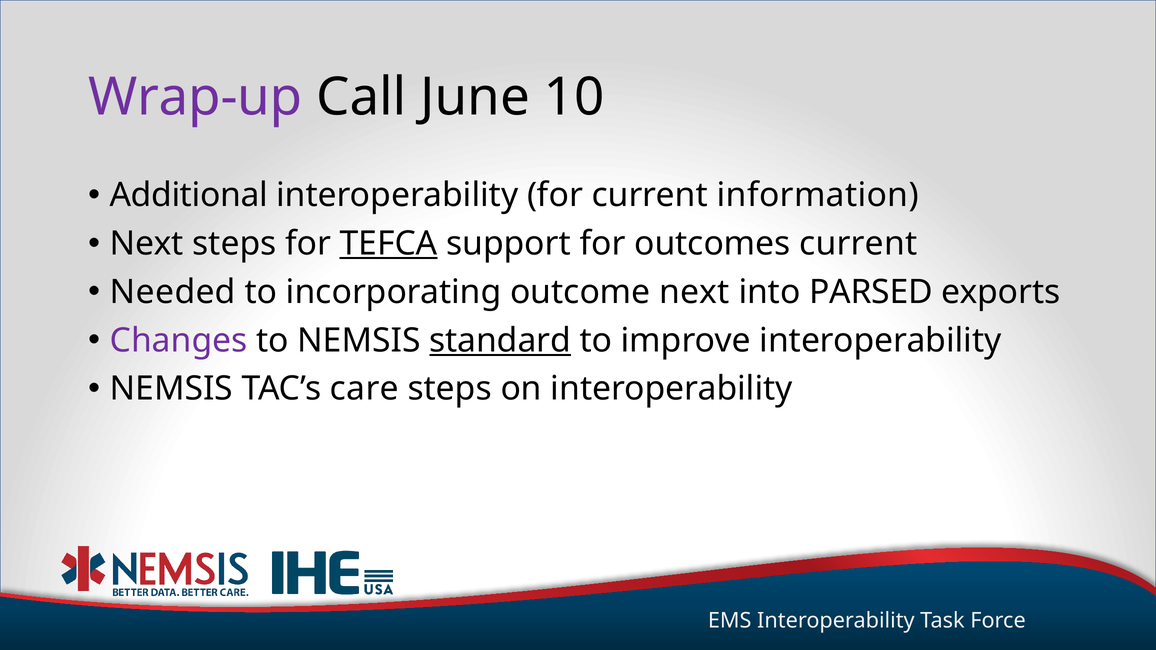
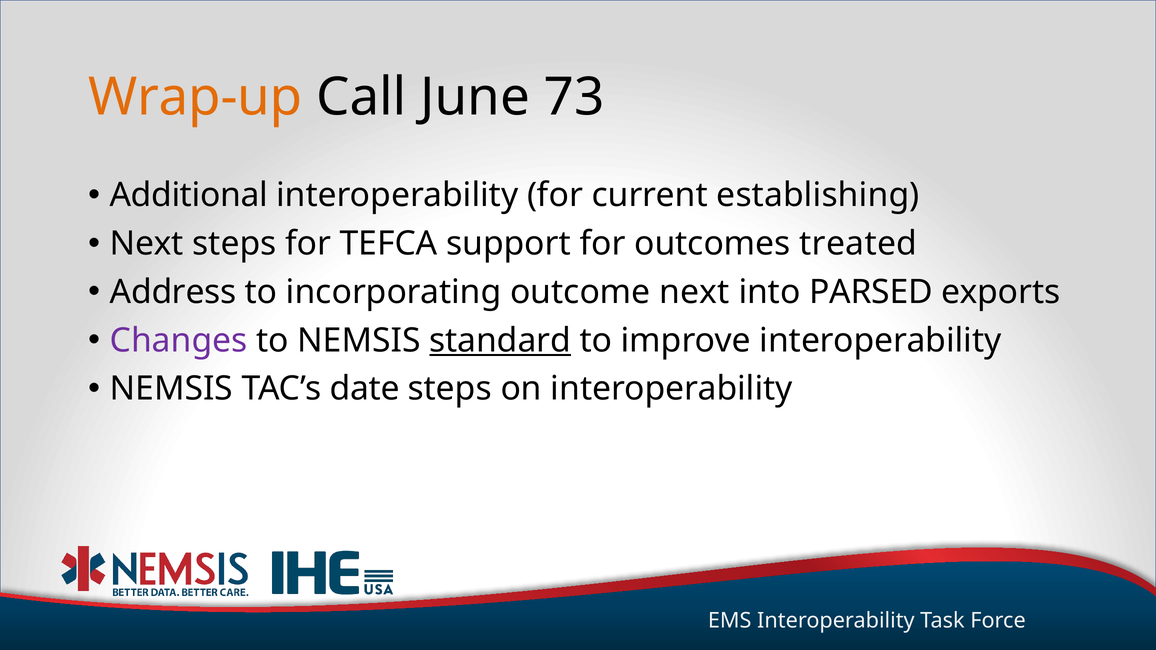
Wrap-up colour: purple -> orange (195, 97)
10: 10 -> 73 (574, 97)
information: information -> establishing (818, 195)
TEFCA underline: present -> none (389, 244)
outcomes current: current -> treated (858, 244)
Needed: Needed -> Address (173, 292)
care: care -> date (365, 389)
